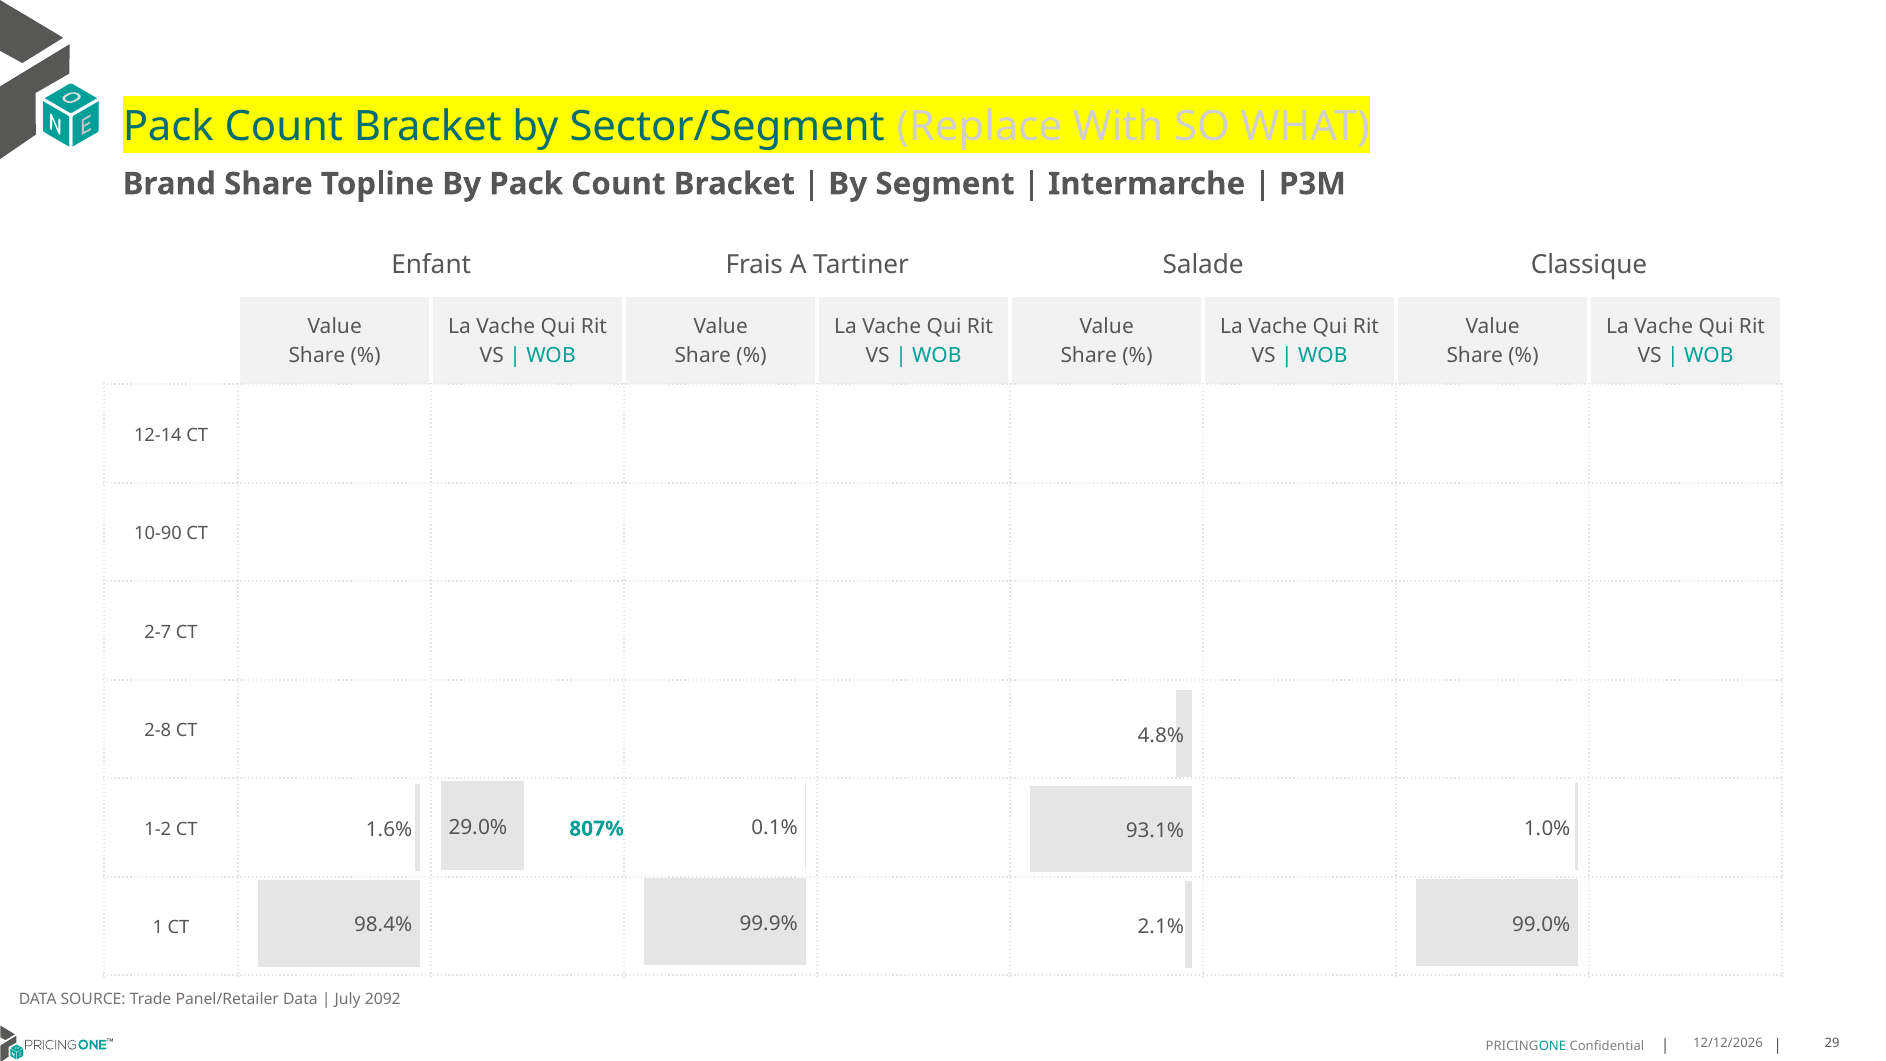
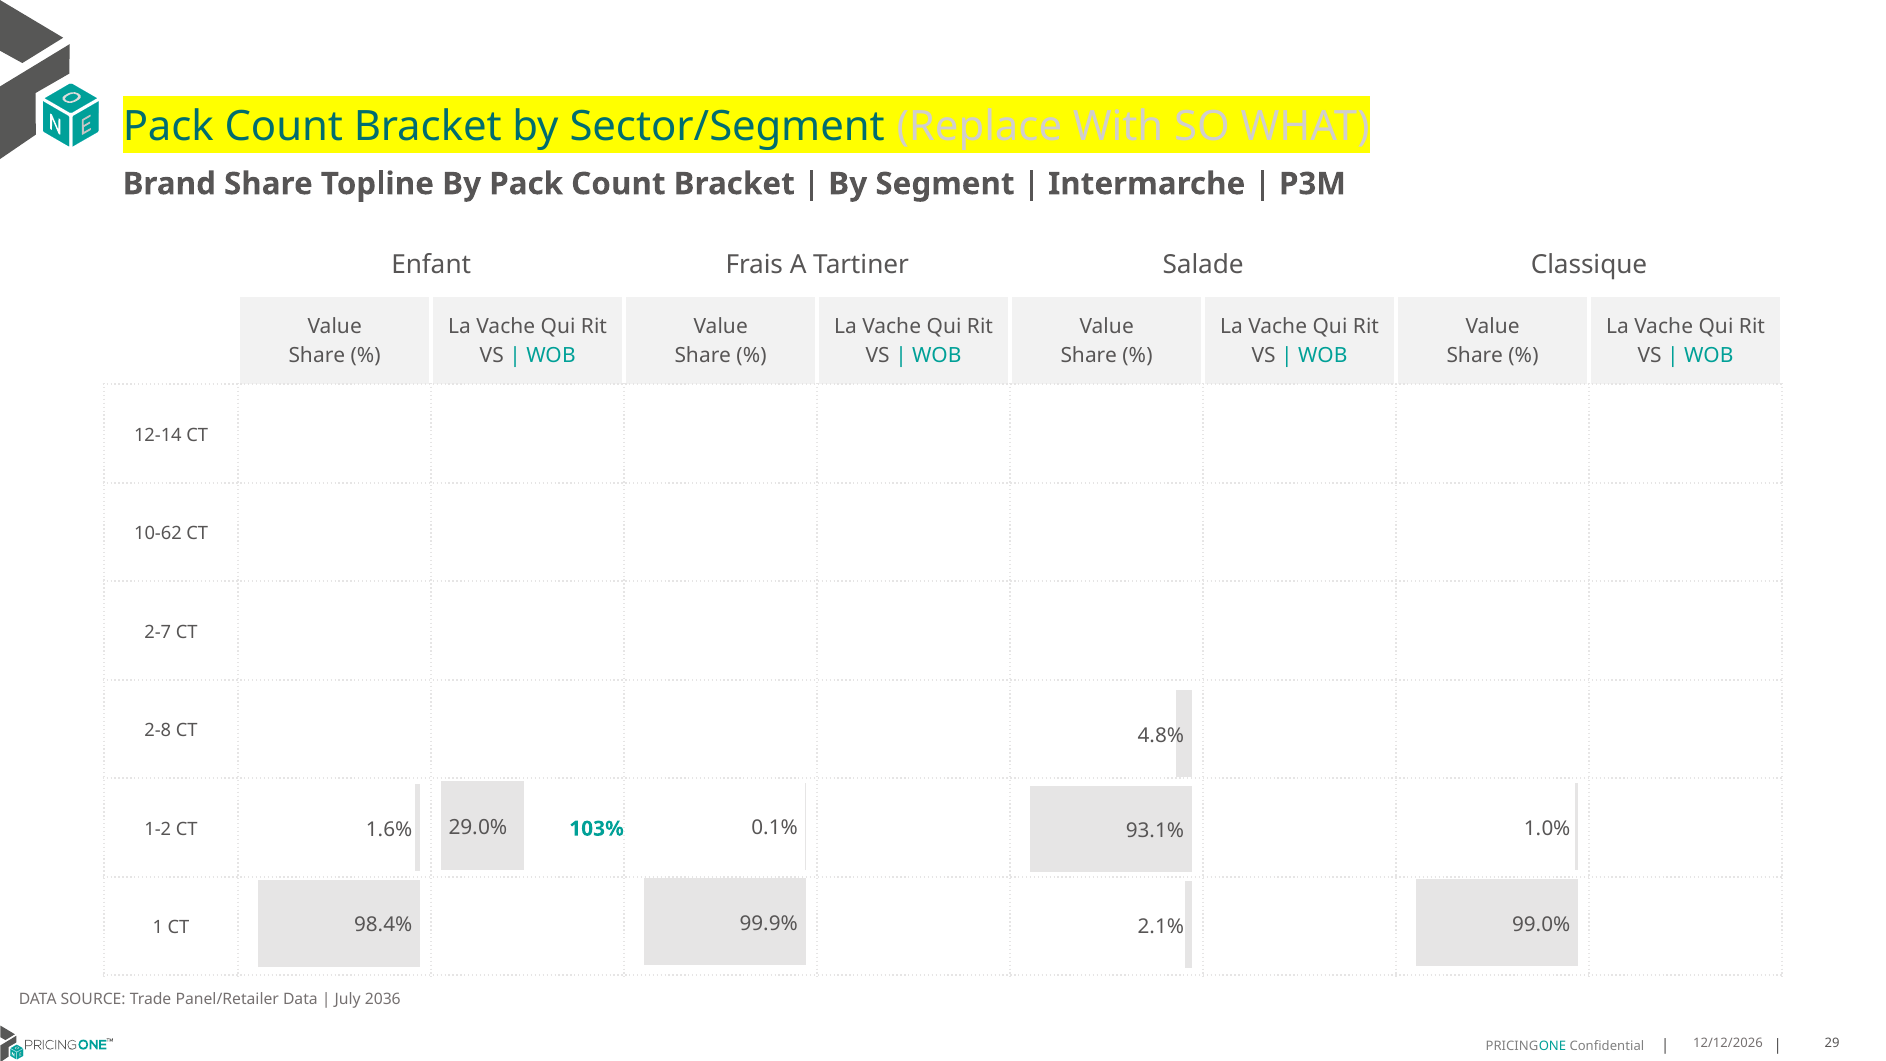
10-90: 10-90 -> 10-62 (158, 534)
807%: 807% -> 103% (597, 829)
2092: 2092 -> 2036 (383, 999)
